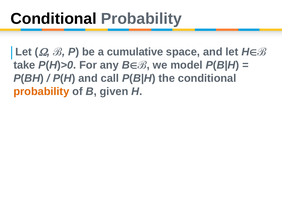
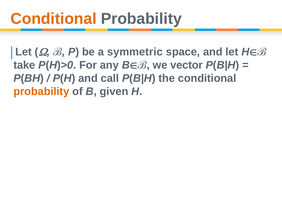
Conditional colour: black -> orange (54, 19)
cumulative: cumulative -> symmetric (135, 52)
model: model -> vector (187, 65)
